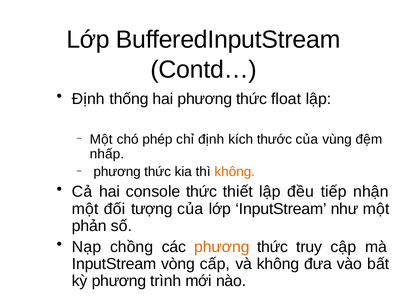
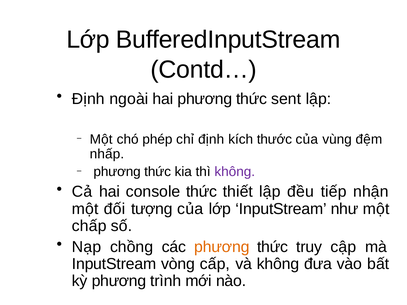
thống: thống -> ngoài (129, 99)
float: float -> sent (286, 99)
không colour: orange -> purple (235, 172)
phản: phản -> chấp (89, 226)
